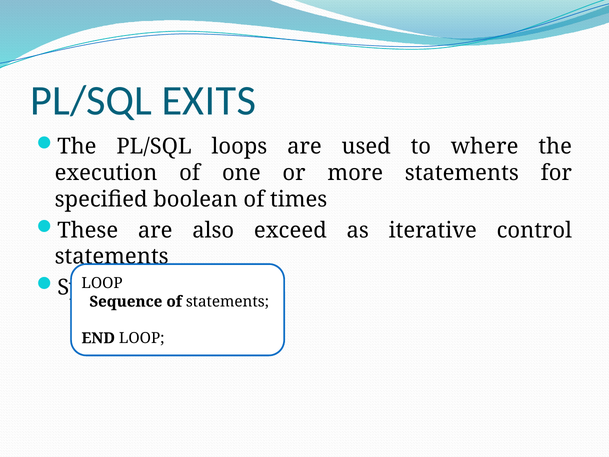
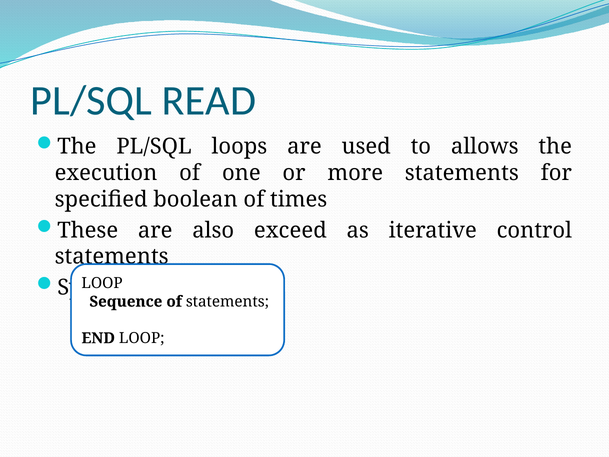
EXITS: EXITS -> READ (209, 101)
where: where -> allows (485, 147)
